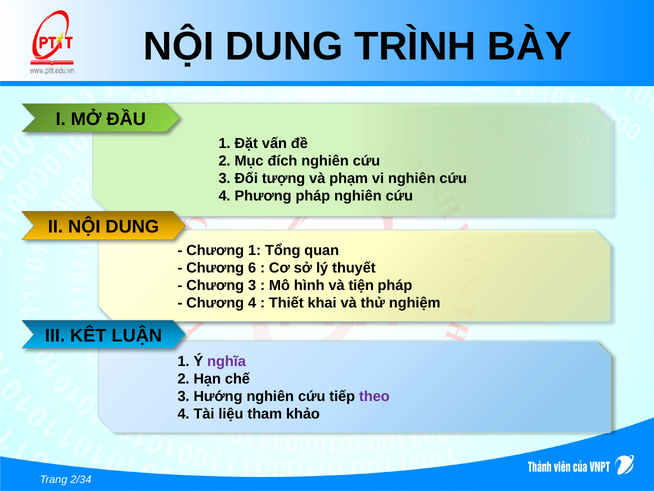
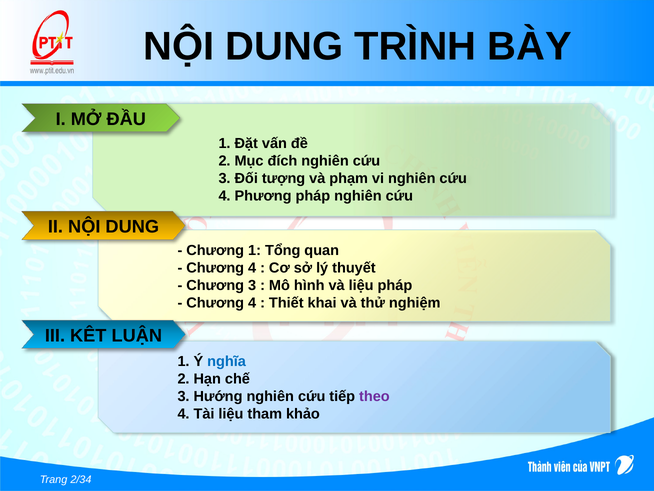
6: 6 -> 4 (252, 268)
và tiện: tiện -> liệu (361, 285)
nghĩa colour: purple -> blue (227, 361)
